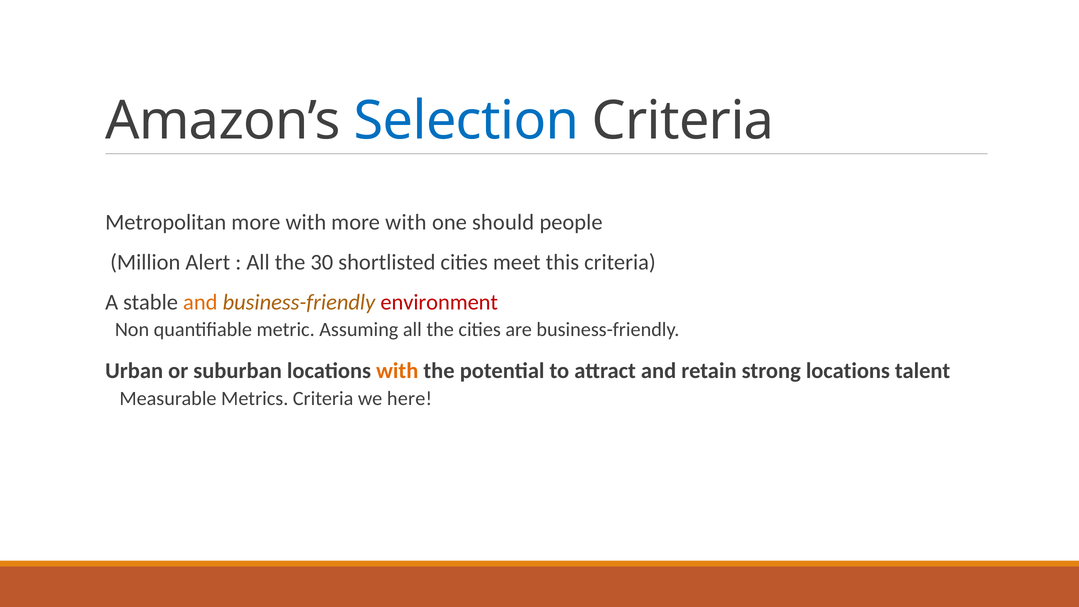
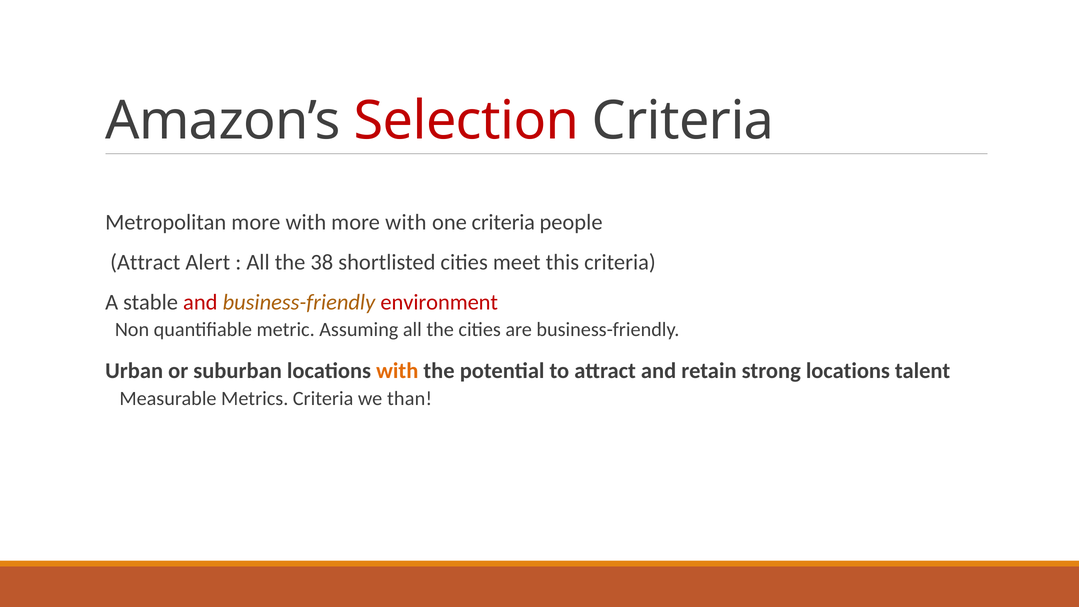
Selection colour: blue -> red (466, 121)
one should: should -> criteria (503, 222)
Million: Million -> Attract (145, 262)
30: 30 -> 38 (322, 262)
and colour: orange -> red (200, 302)
here: here -> than (410, 398)
